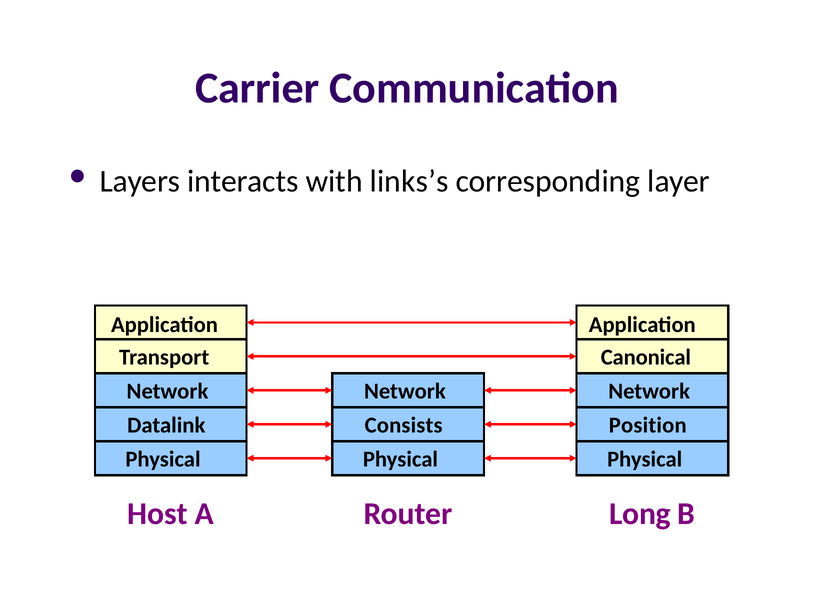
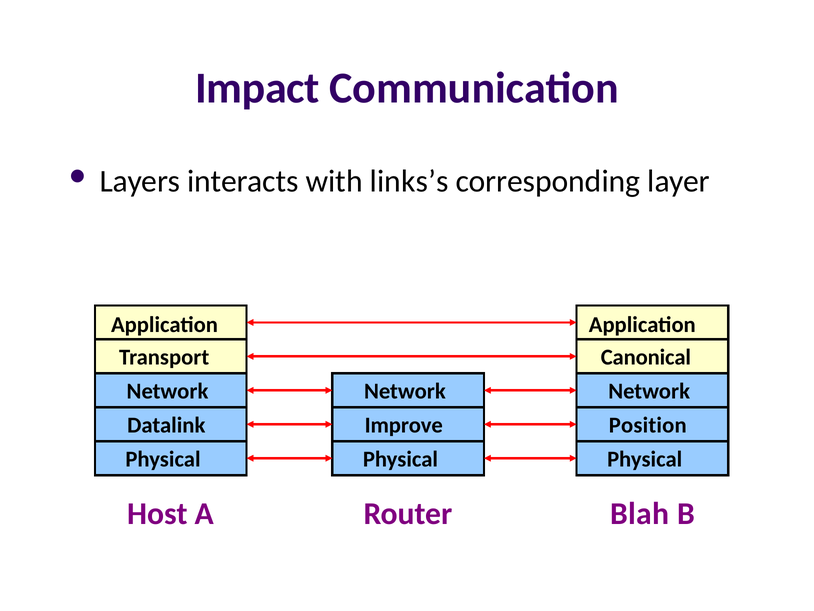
Carrier: Carrier -> Impact (257, 88)
Consists: Consists -> Improve (404, 425)
Long: Long -> Blah (640, 514)
